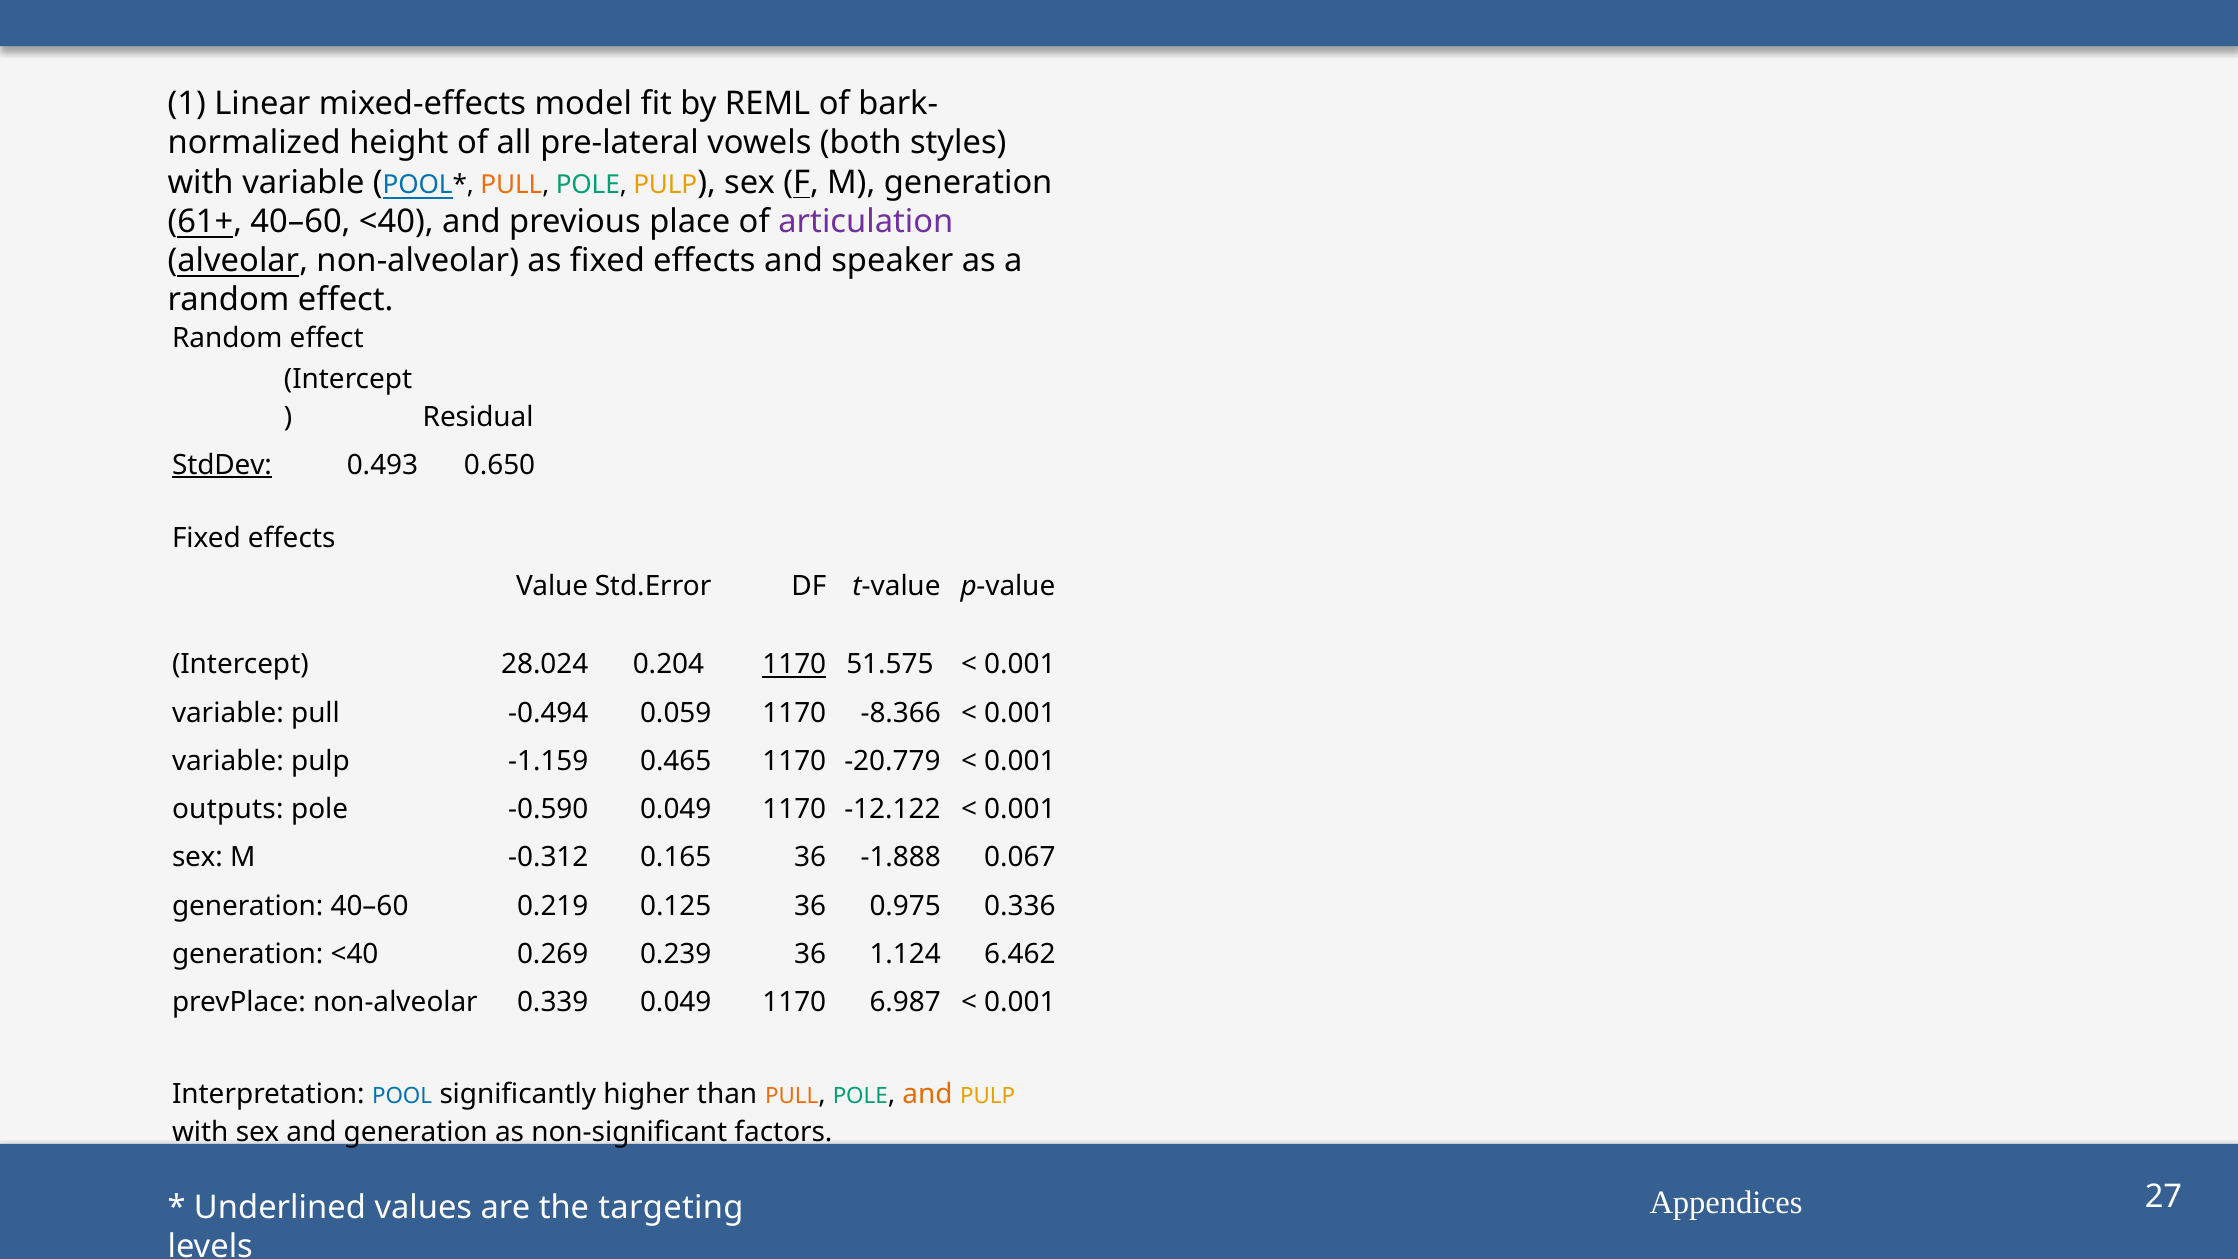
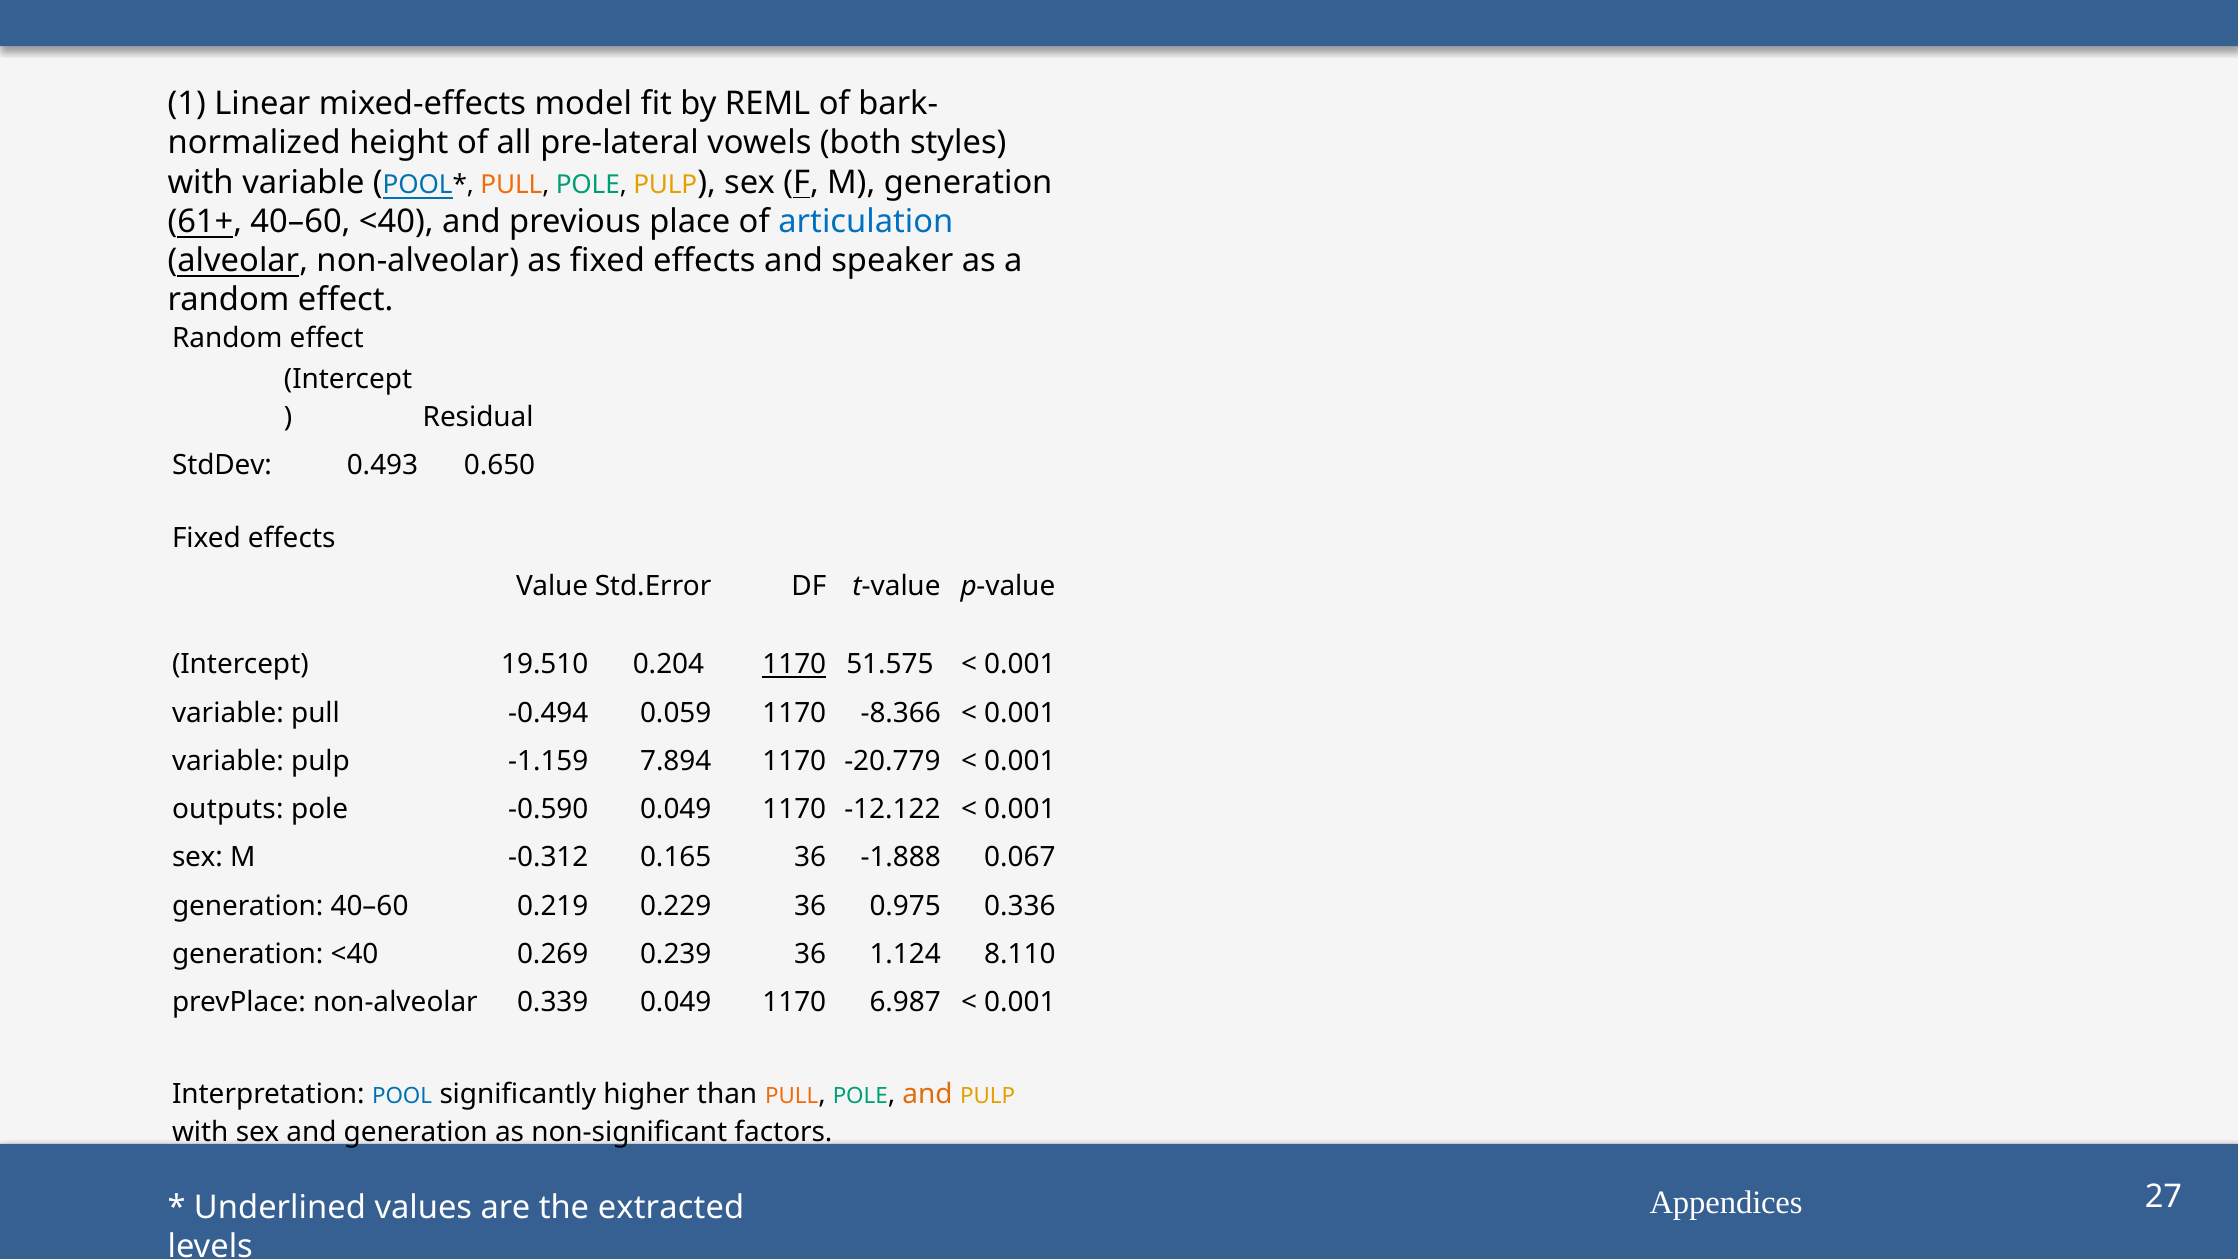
articulation colour: purple -> blue (866, 221)
StdDev underline: present -> none (222, 465)
28.024: 28.024 -> 19.510 (545, 665)
0.465: 0.465 -> 7.894 (676, 761)
0.125: 0.125 -> 0.229 (676, 906)
6.462: 6.462 -> 8.110 (1020, 954)
targeting: targeting -> extracted (671, 1207)
